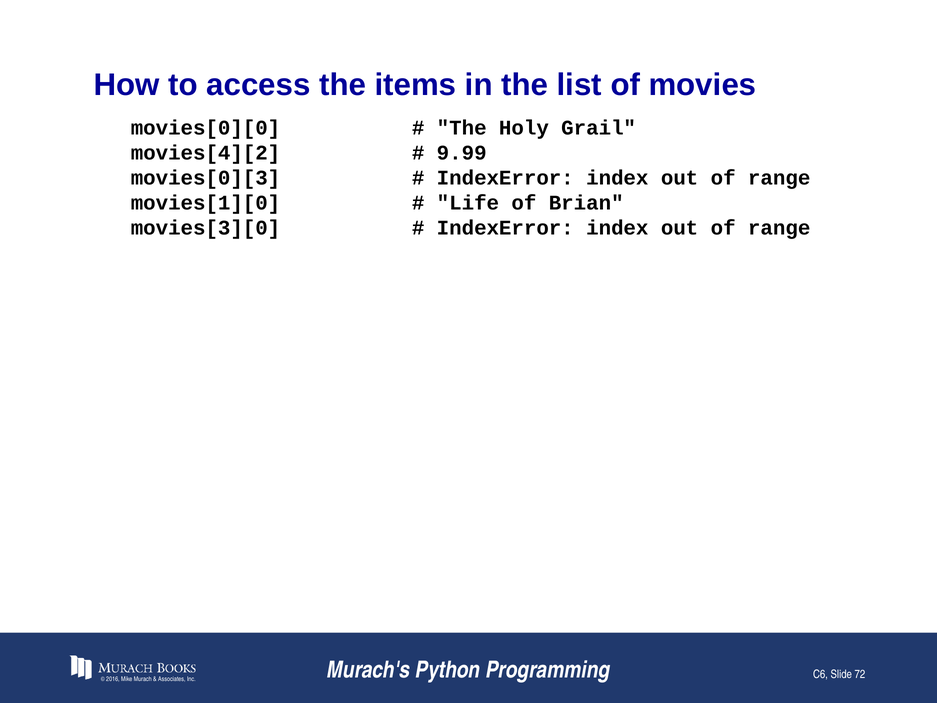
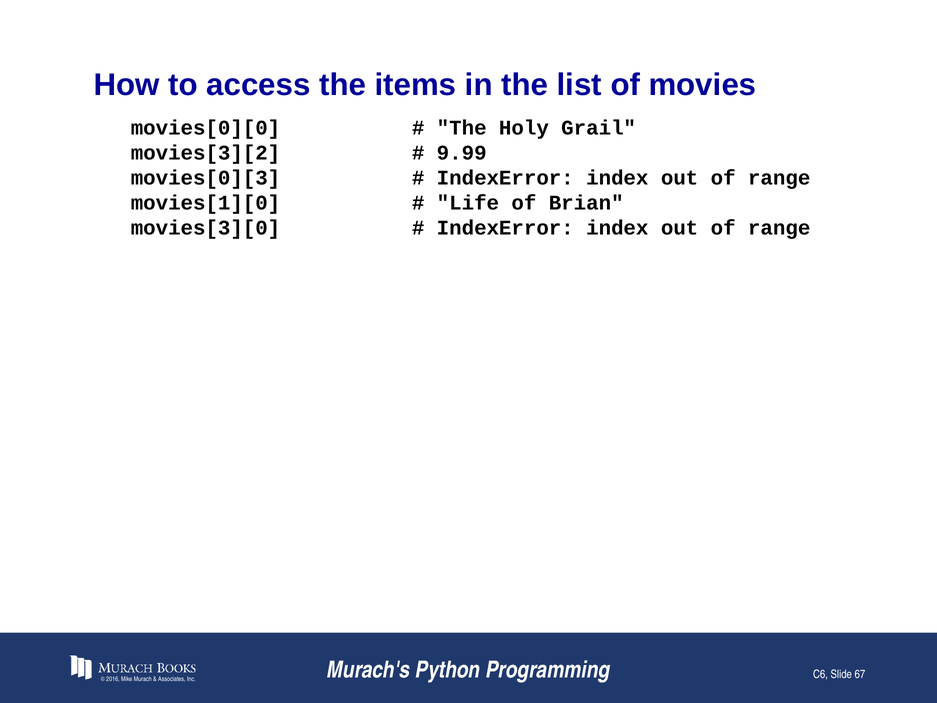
movies[4][2: movies[4][2 -> movies[3][2 (206, 153)
72: 72 -> 67 (860, 674)
